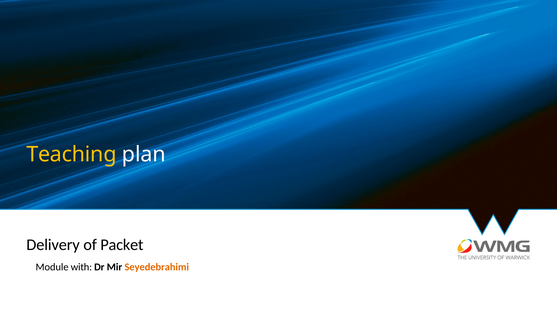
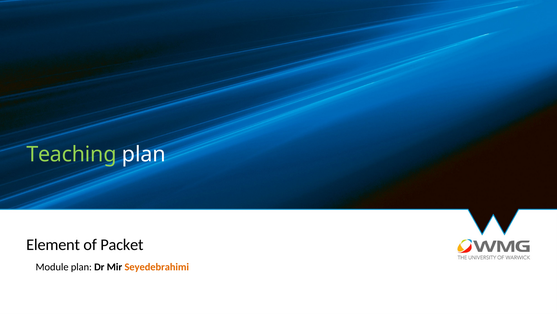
Teaching colour: yellow -> light green (71, 154)
Delivery: Delivery -> Element (53, 244)
Module with: with -> plan (81, 267)
